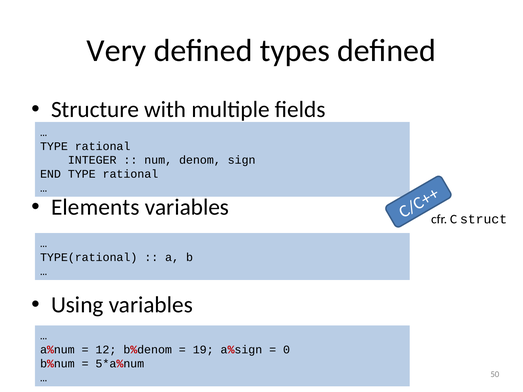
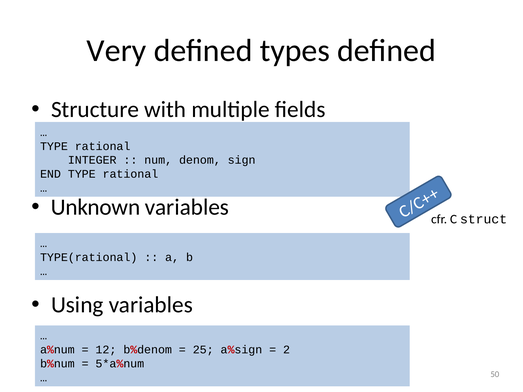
Elements: Elements -> Unknown (95, 207)
19: 19 -> 25 (203, 350)
0: 0 -> 2 (287, 350)
